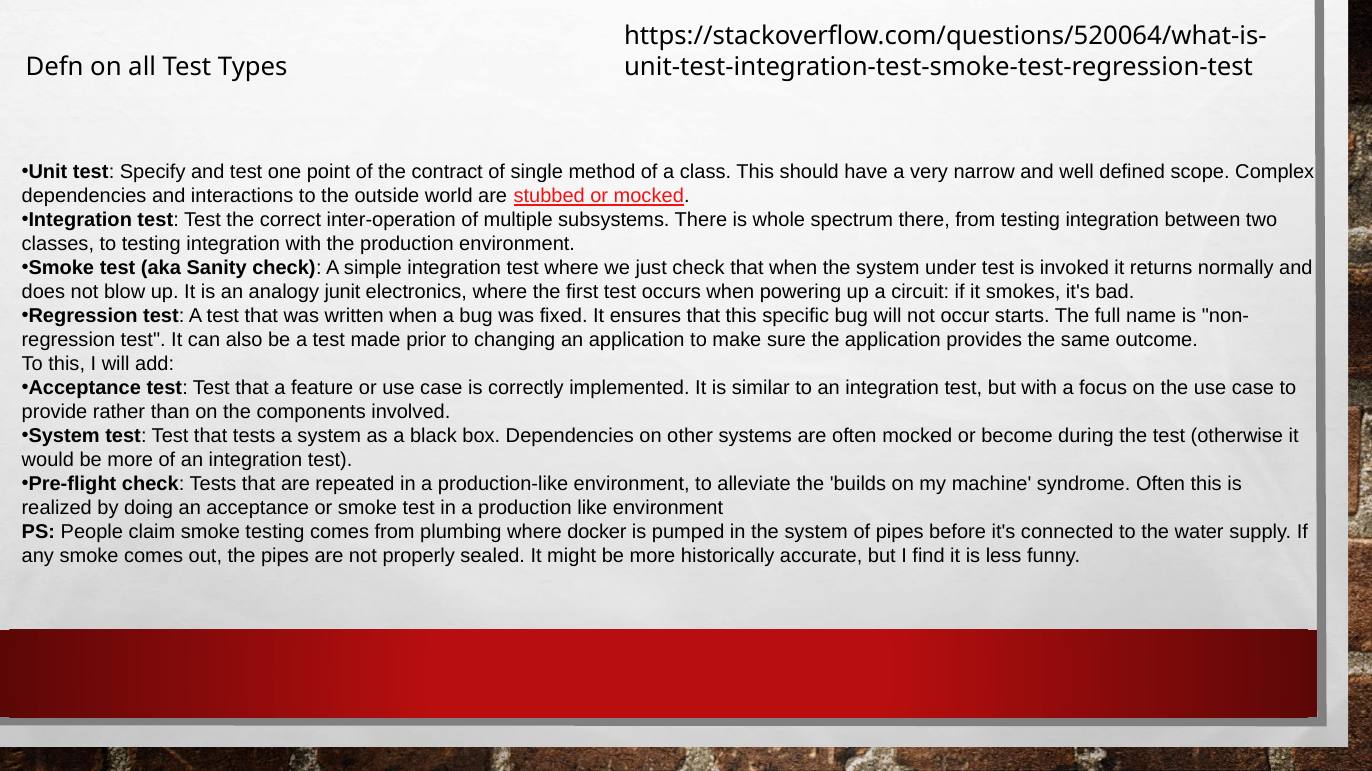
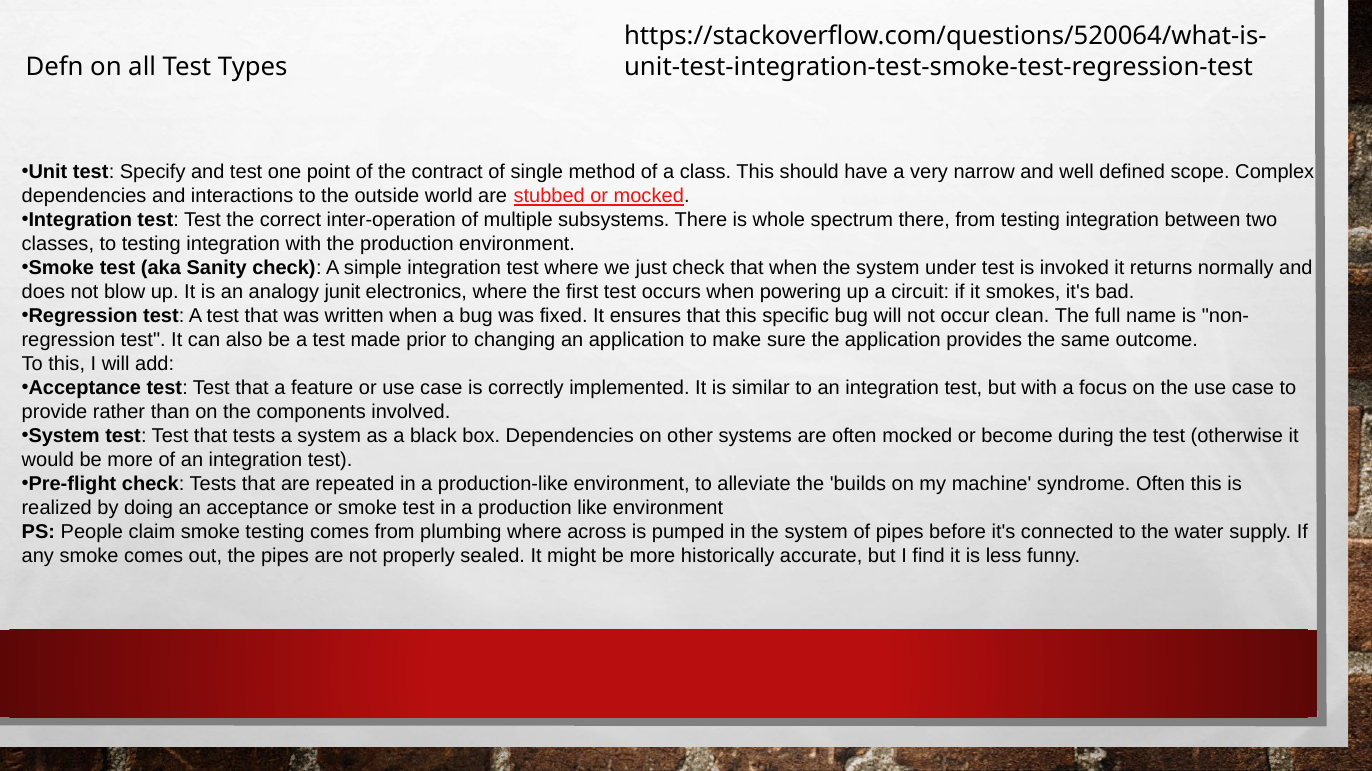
starts: starts -> clean (1022, 316)
docker: docker -> across (597, 533)
